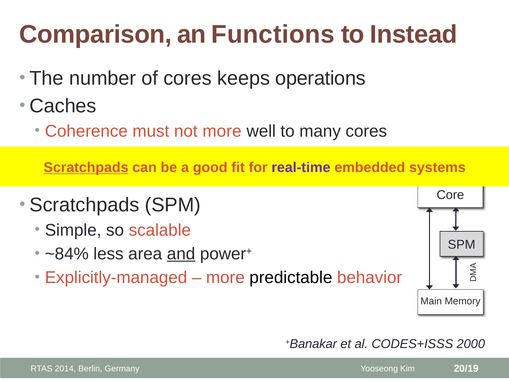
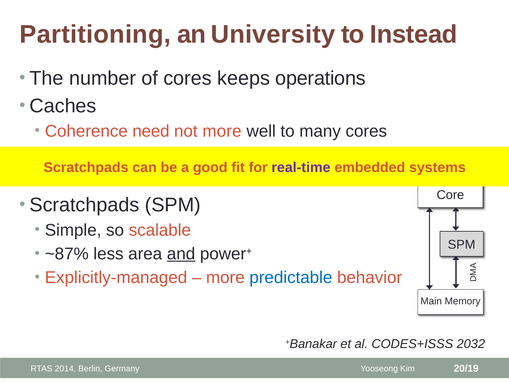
Comparison: Comparison -> Partitioning (95, 35)
Functions: Functions -> University (273, 35)
must: must -> need (151, 131)
Scratchpads underline: present -> none (86, 167)
~84%: ~84% -> ~87% (67, 254)
predictable colour: black -> blue (291, 278)
2000: 2000 -> 2032 (471, 344)
